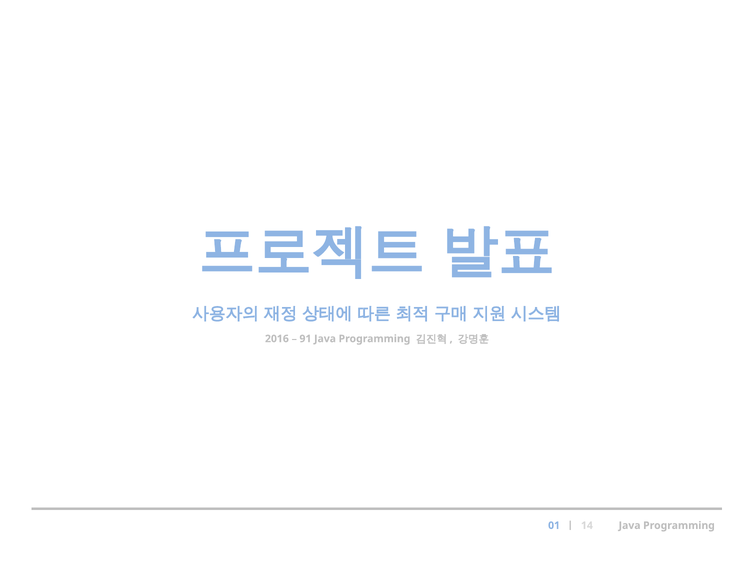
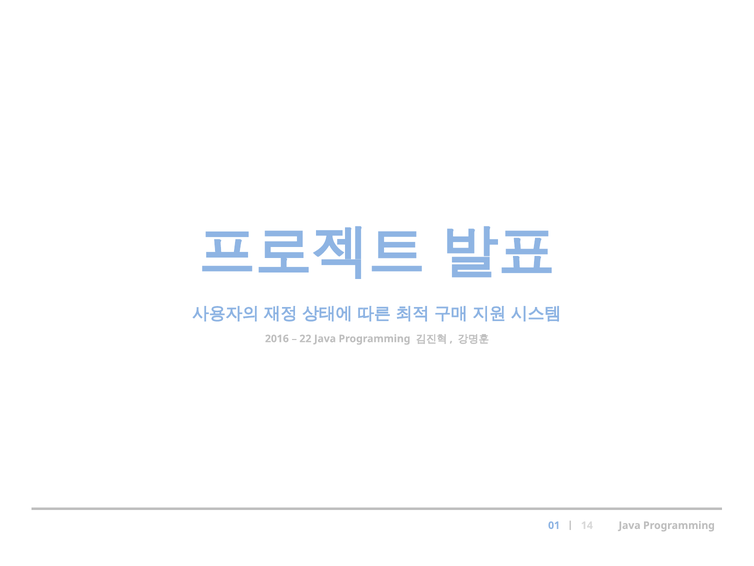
91: 91 -> 22 (305, 338)
